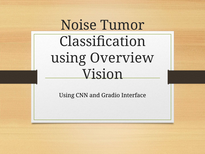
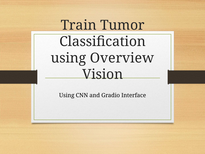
Noise: Noise -> Train (79, 25)
